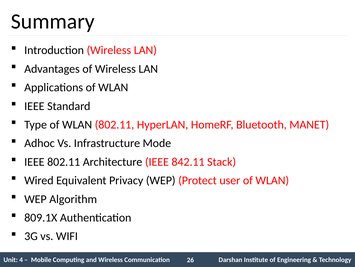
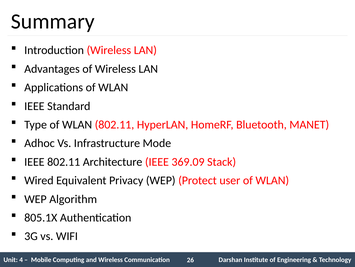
842.11: 842.11 -> 369.09 (188, 161)
809.1X: 809.1X -> 805.1X (41, 217)
